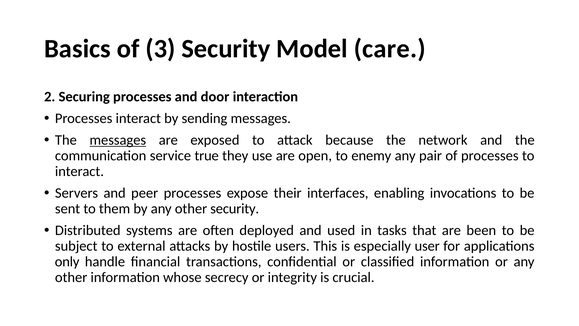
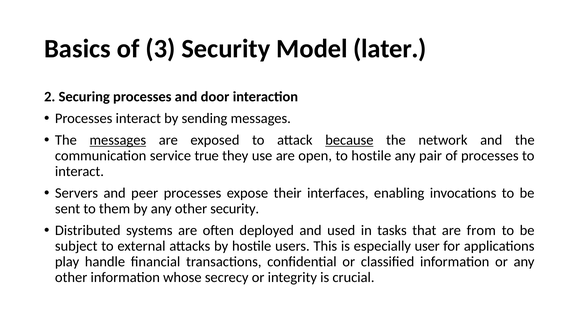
care: care -> later (390, 49)
because underline: none -> present (349, 140)
to enemy: enemy -> hostile (371, 156)
been: been -> from (481, 230)
only: only -> play (67, 261)
